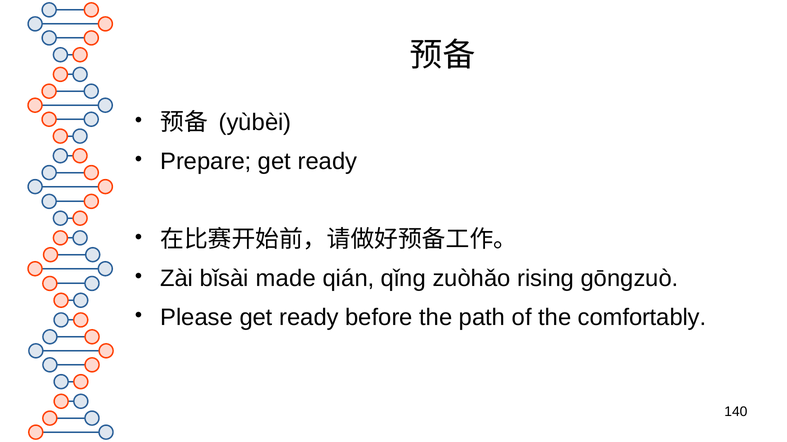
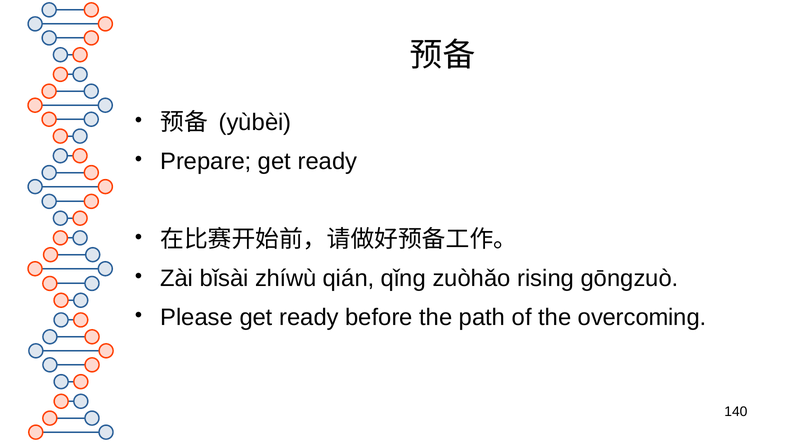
made: made -> zhíwù (286, 279)
comfortably: comfortably -> overcoming (642, 318)
